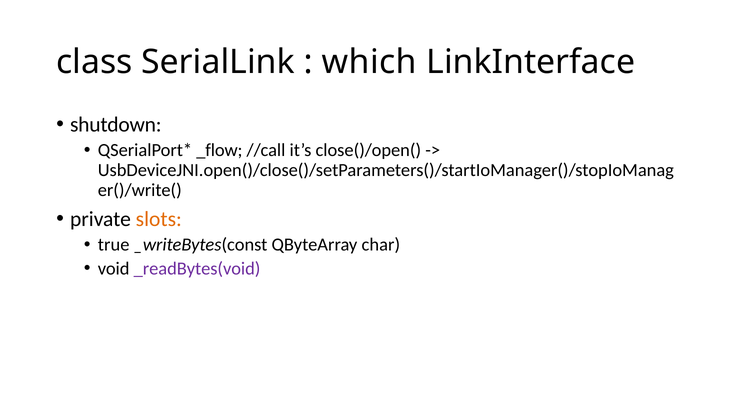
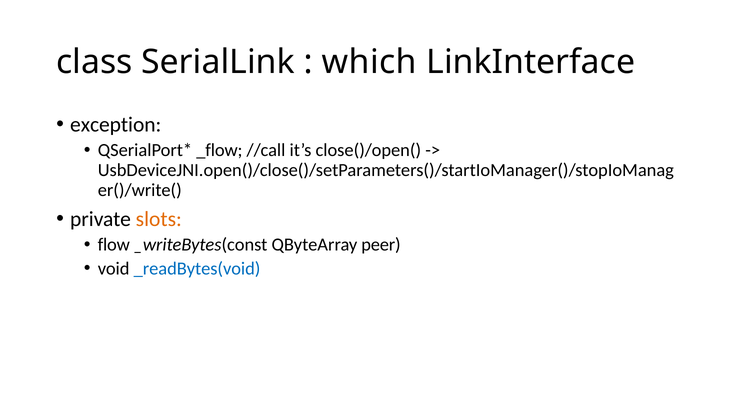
shutdown: shutdown -> exception (116, 125)
true: true -> flow (114, 245)
char: char -> peer (381, 245)
_readBytes(void colour: purple -> blue (197, 268)
